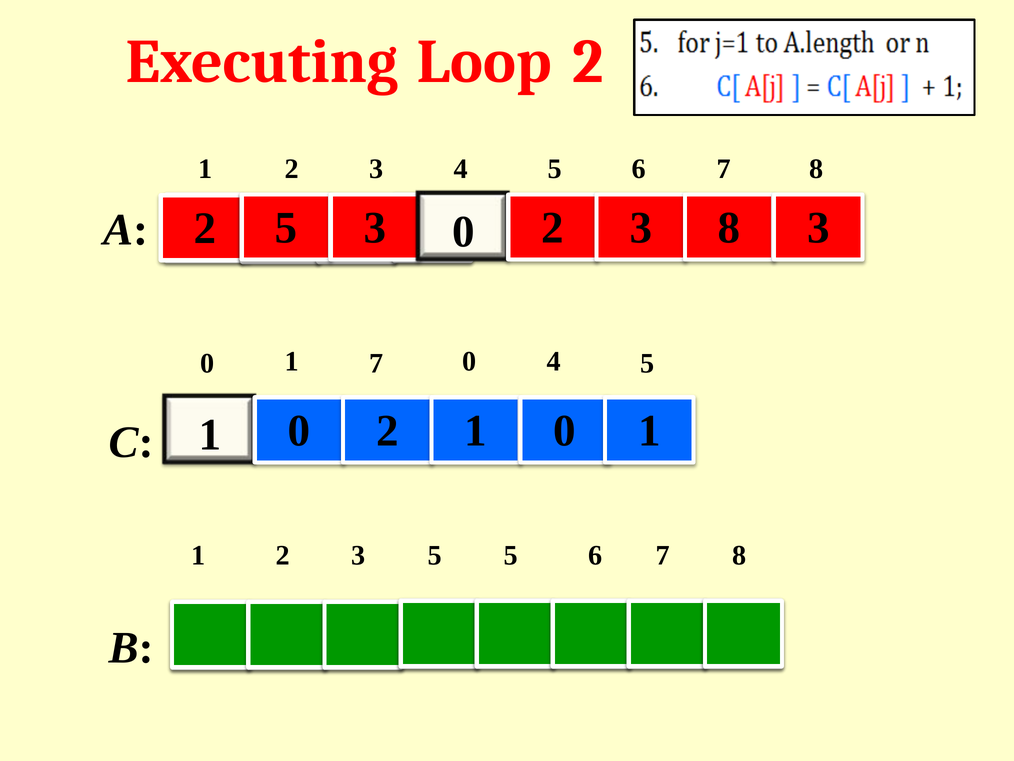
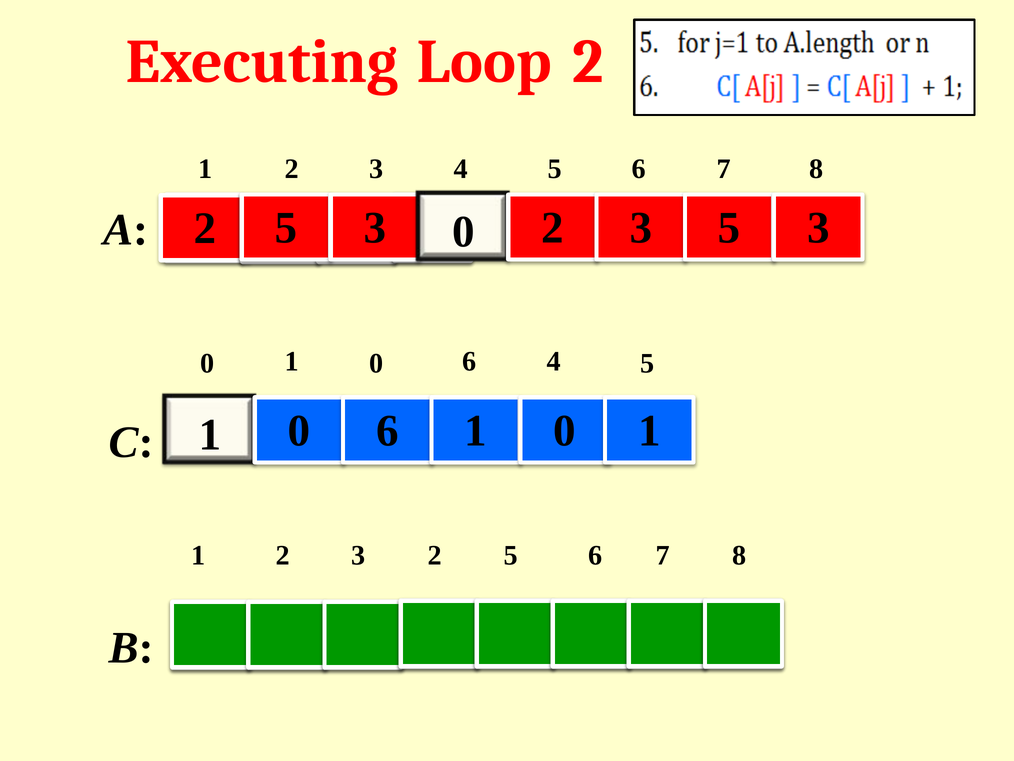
3 8: 8 -> 5 (729, 228)
0: 0 -> 6 (469, 361)
0 7: 7 -> 0 (376, 363)
0 2: 2 -> 6 (387, 430)
2 3 5: 5 -> 2 (435, 555)
